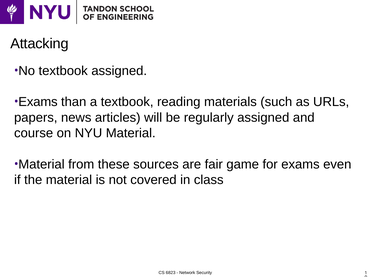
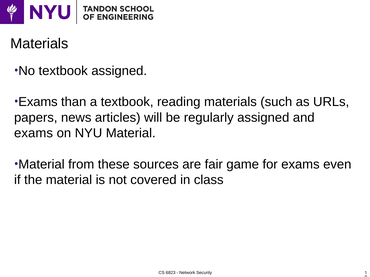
Attacking: Attacking -> Materials (39, 44)
course: course -> exams (34, 133)
